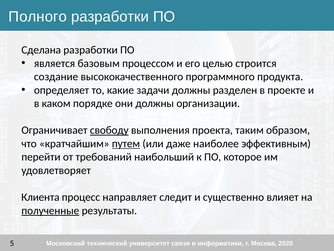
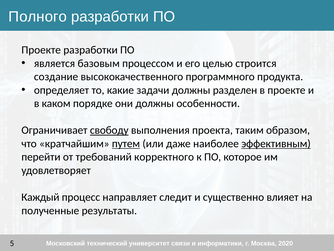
Сделана: Сделана -> Проекте (41, 50)
организации: организации -> особенности (208, 103)
эффективным underline: none -> present (276, 143)
наибольший: наибольший -> корректного (164, 157)
Клиента: Клиента -> Каждый (40, 197)
полученные underline: present -> none (50, 210)
